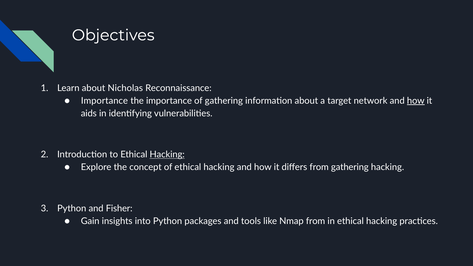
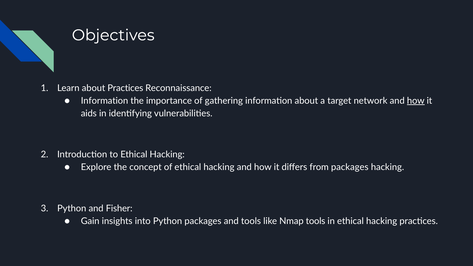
about Nicholas: Nicholas -> Practices (125, 88)
Importance: Importance -> Information (104, 101)
Hacking underline: present -> none (167, 155)
from gathering: gathering -> packages (350, 167)
Nmap from: from -> tools (316, 221)
